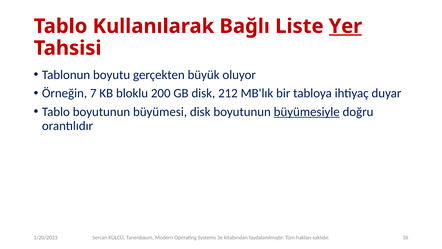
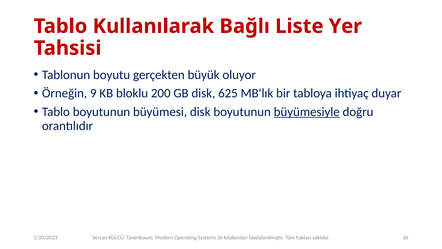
Yer underline: present -> none (345, 26)
7: 7 -> 9 (93, 93)
212: 212 -> 625 (228, 93)
